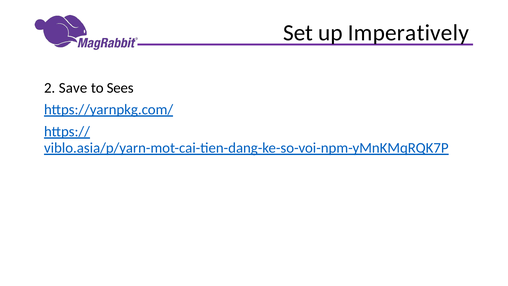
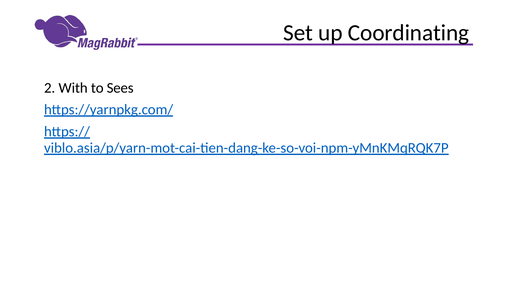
Imperatively: Imperatively -> Coordinating (409, 33)
Save: Save -> With (73, 88)
